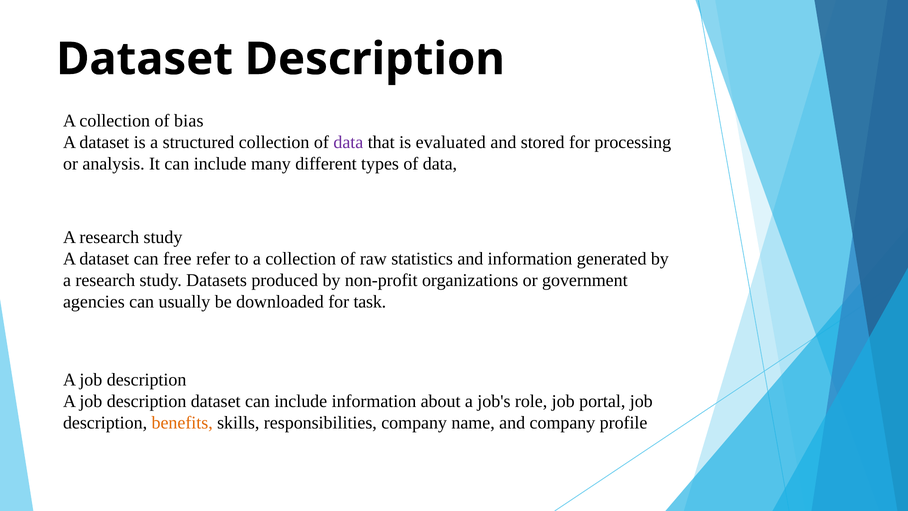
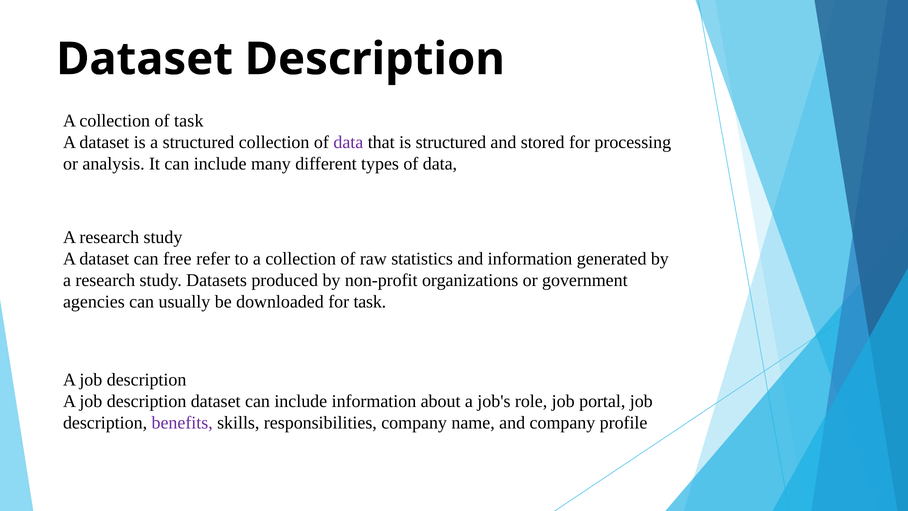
of bias: bias -> task (189, 121)
is evaluated: evaluated -> structured (451, 142)
benefits colour: orange -> purple (182, 423)
